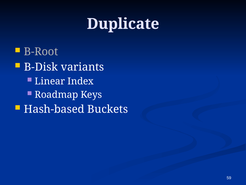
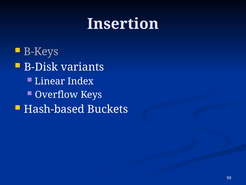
Duplicate: Duplicate -> Insertion (123, 24)
B-Root: B-Root -> B-Keys (41, 52)
Roadmap: Roadmap -> Overflow (56, 94)
